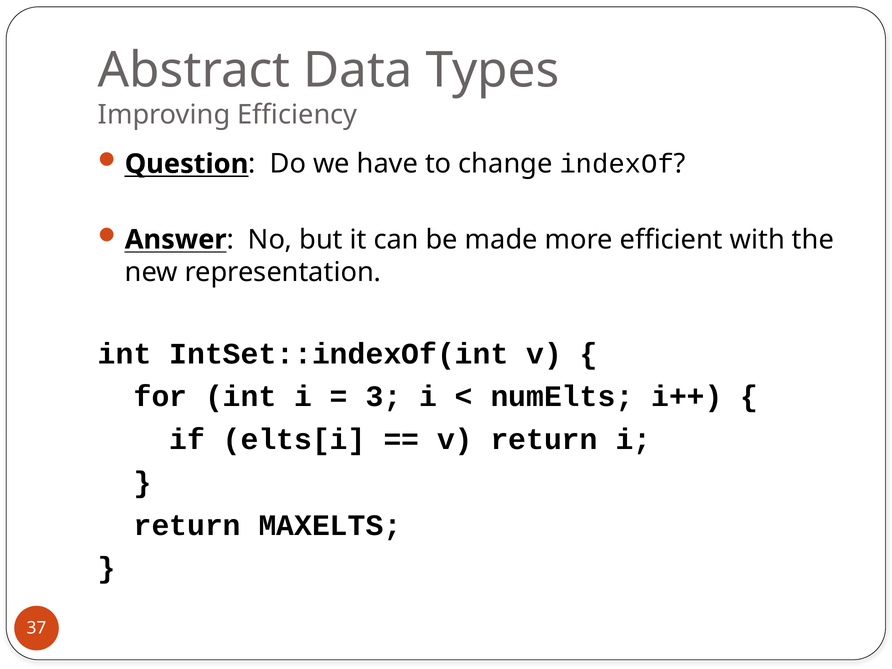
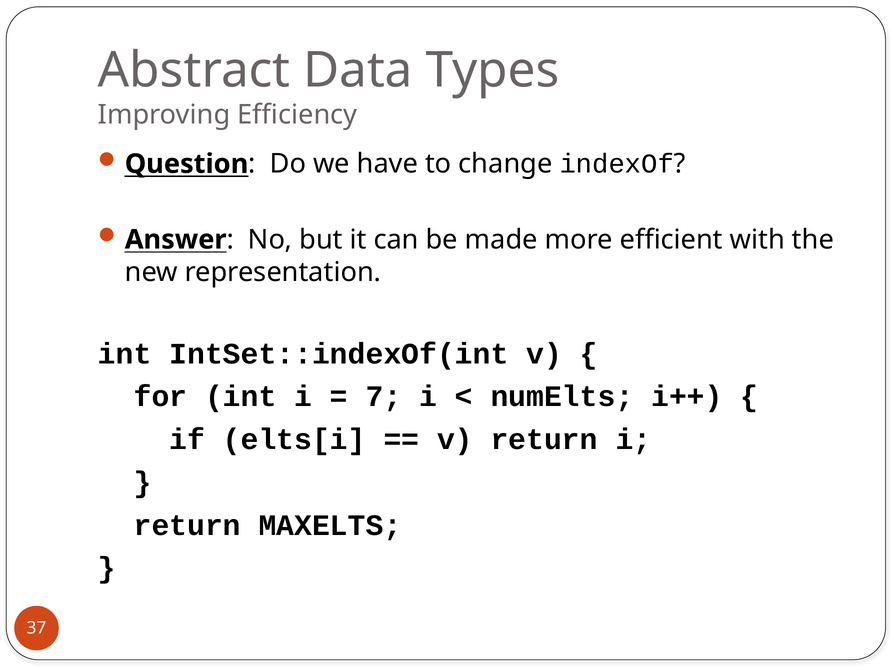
3: 3 -> 7 (384, 397)
